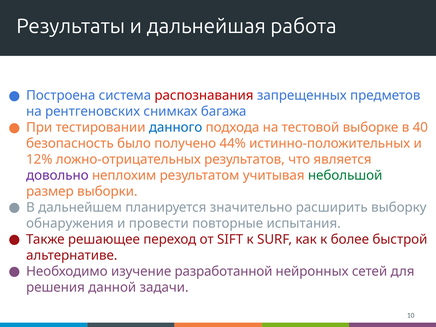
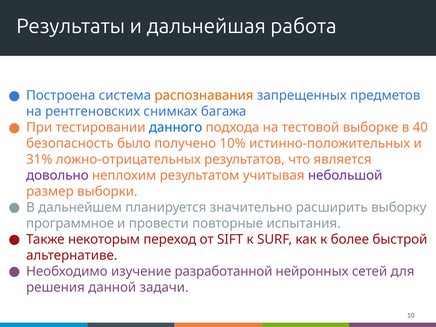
распознавания colour: red -> orange (204, 96)
44%: 44% -> 10% (233, 144)
12%: 12% -> 31% (39, 159)
небольшой colour: green -> purple (345, 175)
обнаружения: обнаружения -> программное (70, 223)
решающее: решающее -> некоторым (104, 239)
